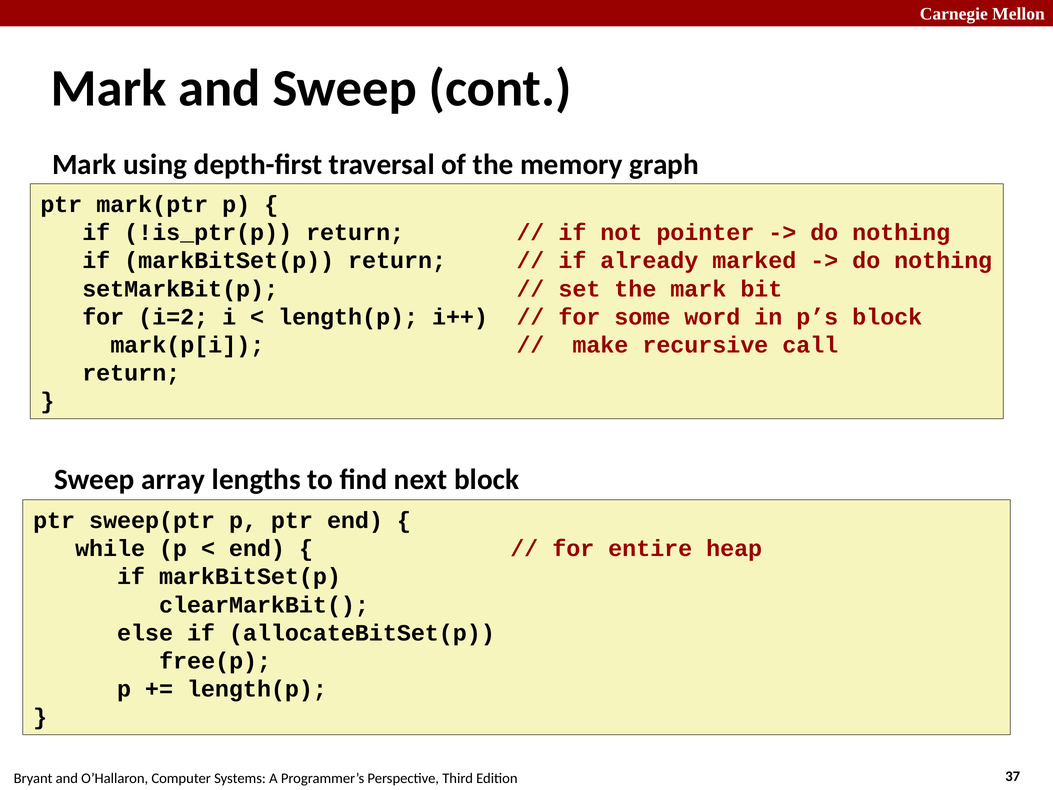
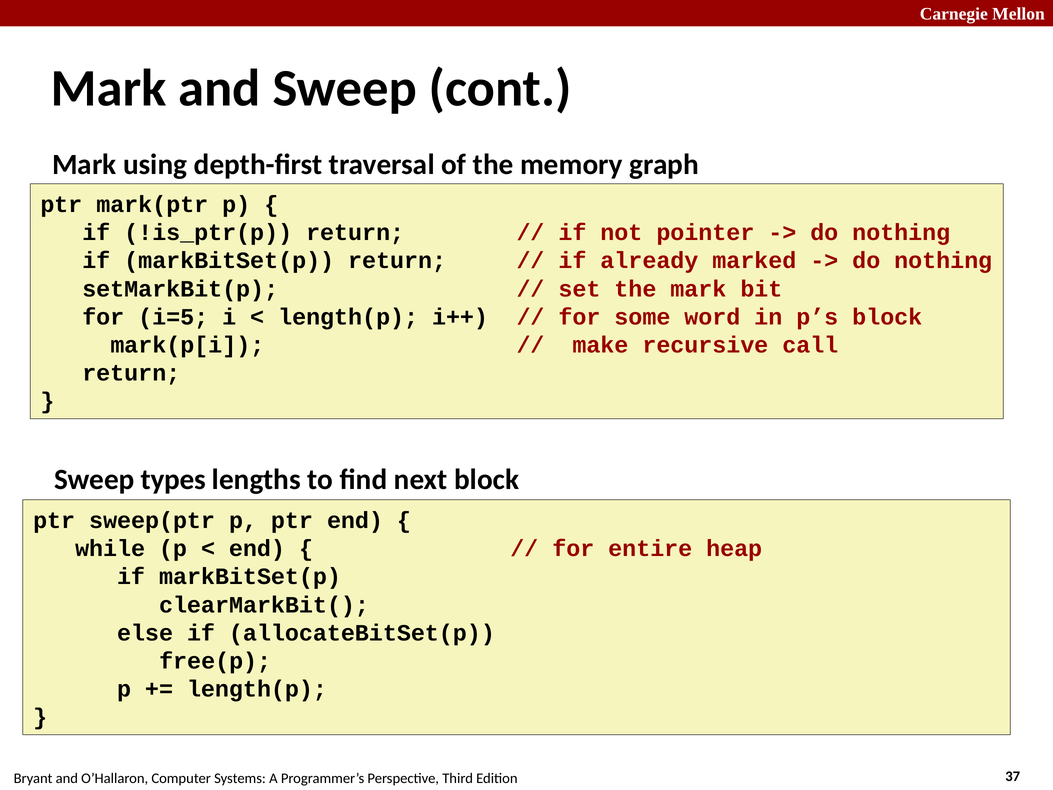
i=2: i=2 -> i=5 (173, 317)
array: array -> types (173, 479)
